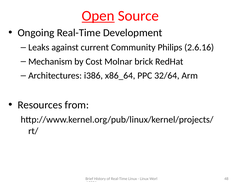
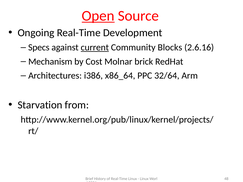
Leaks: Leaks -> Specs (39, 48)
current underline: none -> present (95, 48)
Philips: Philips -> Blocks (170, 48)
Resources: Resources -> Starvation (40, 105)
